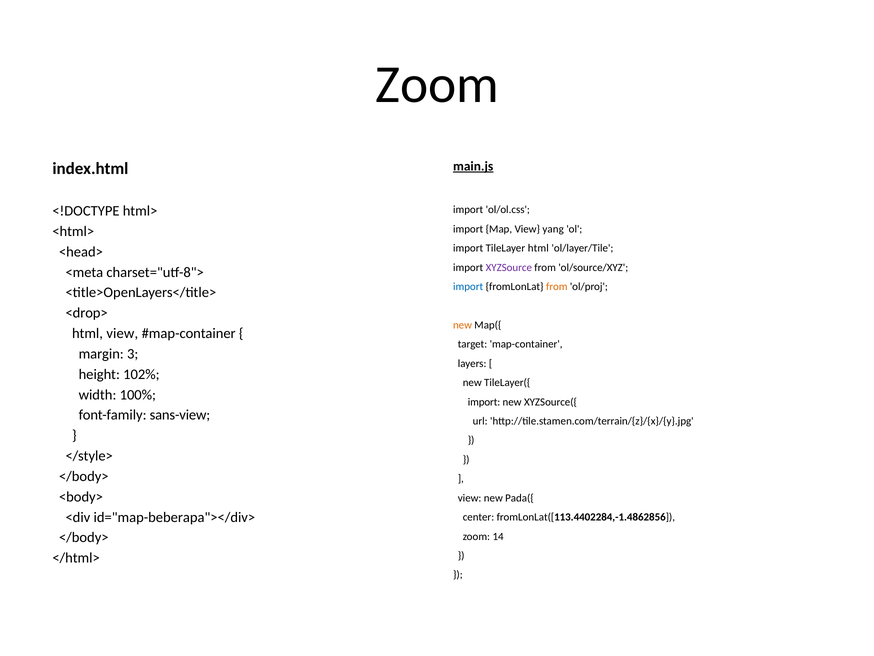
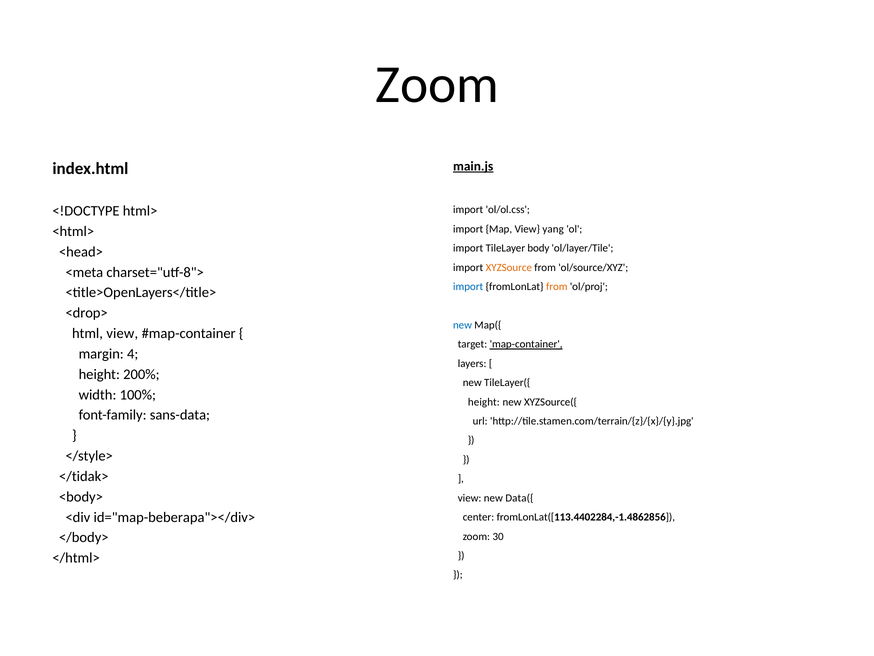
TileLayer html: html -> body (538, 248)
XYZSource colour: purple -> orange (509, 267)
new colour: orange -> blue (463, 325)
map-container underline: none -> present (526, 344)
3: 3 -> 4 (133, 354)
102%: 102% -> 200% (141, 374)
import: import -> height (484, 402)
sans-view: sans-view -> sans-data (180, 415)
</body>: </body> -> </tidak> (84, 476)
Pada({: Pada({ -> Data({ (519, 498)
14: 14 -> 30 (498, 536)
